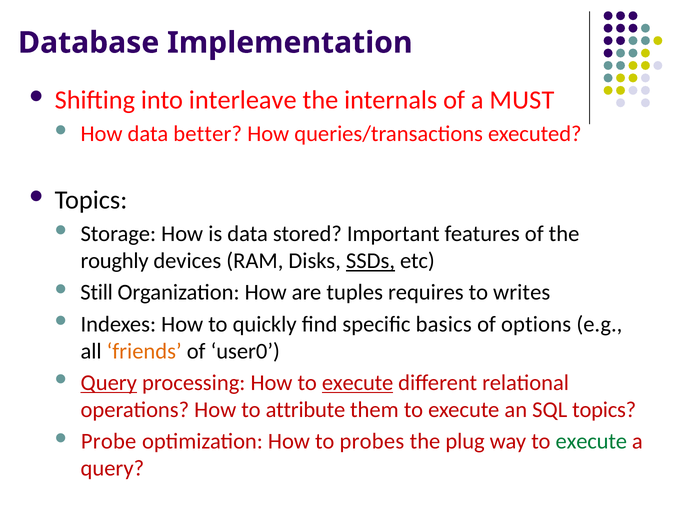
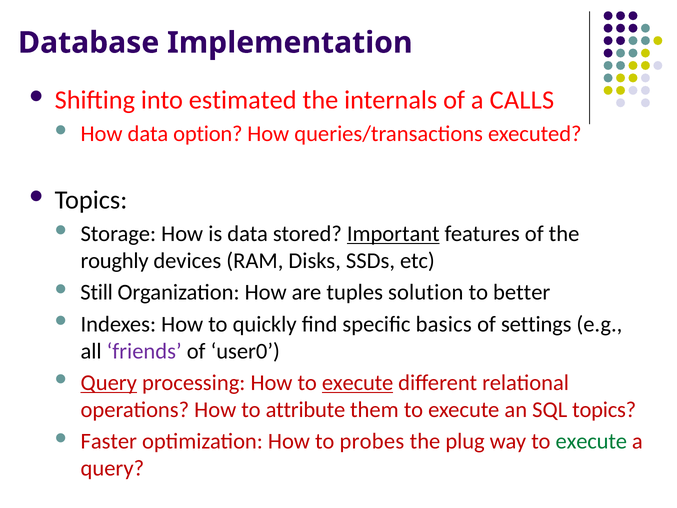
interleave: interleave -> estimated (243, 100)
MUST: MUST -> CALLS (522, 100)
better: better -> option (208, 134)
Important underline: none -> present (393, 234)
SSDs underline: present -> none (370, 261)
requires: requires -> solution (426, 292)
writes: writes -> better (522, 292)
options: options -> settings (536, 324)
friends colour: orange -> purple (144, 351)
Probe: Probe -> Faster (109, 441)
